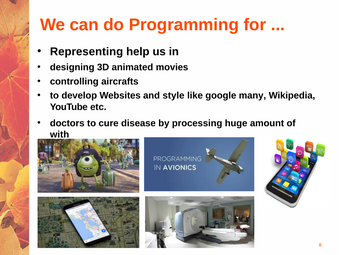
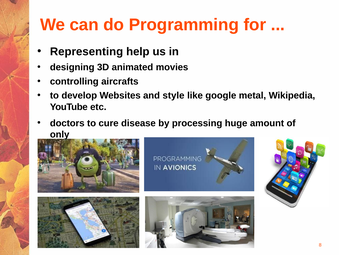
many: many -> metal (252, 95)
with: with -> only (60, 134)
